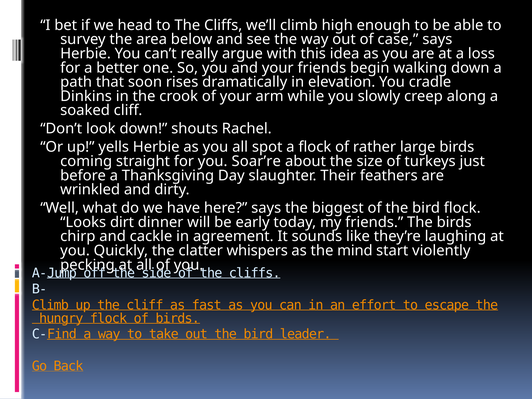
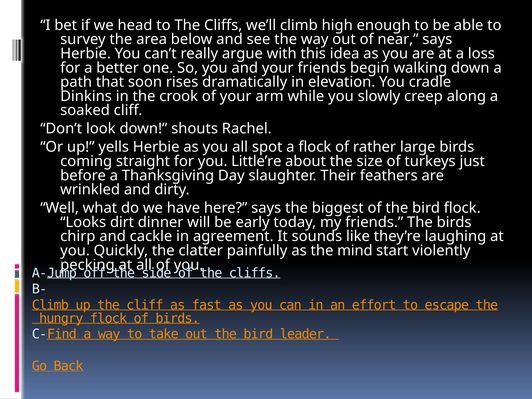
case: case -> near (398, 39)
Soar’re: Soar’re -> Little’re (256, 161)
whispers: whispers -> painfully (257, 251)
